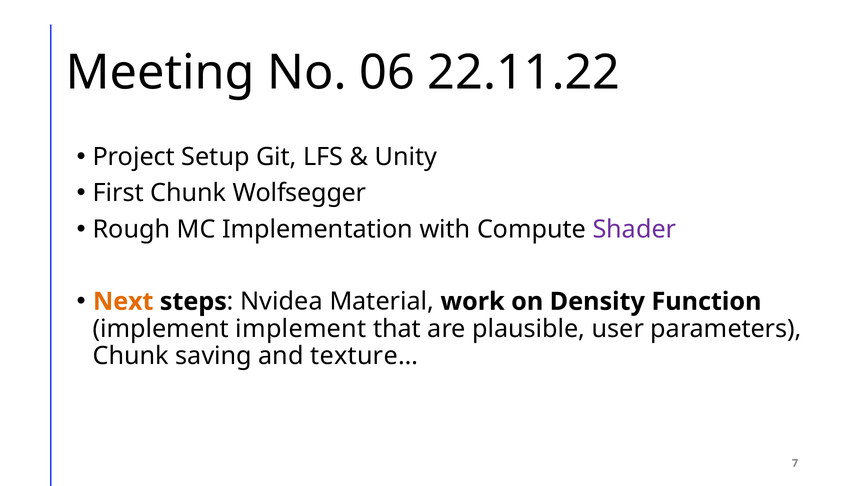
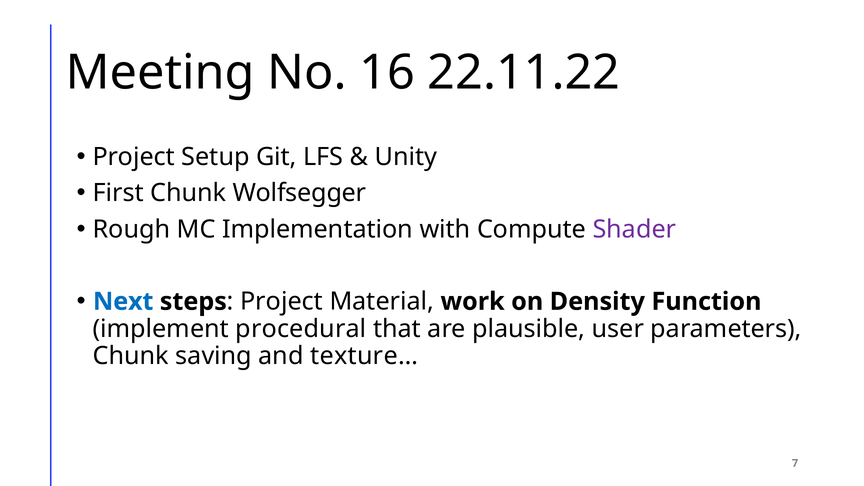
06: 06 -> 16 (387, 73)
Next colour: orange -> blue (123, 302)
Nvidea: Nvidea -> Project (282, 302)
implement implement: implement -> procedural (301, 329)
